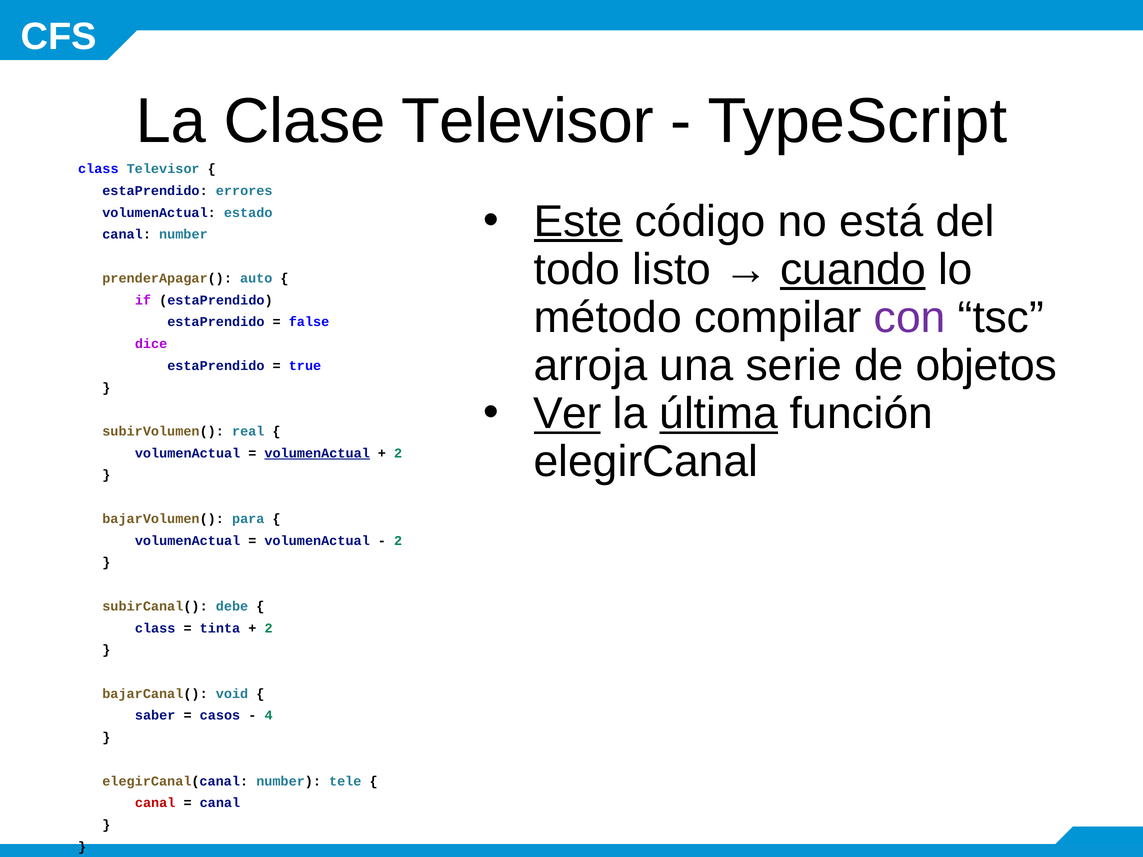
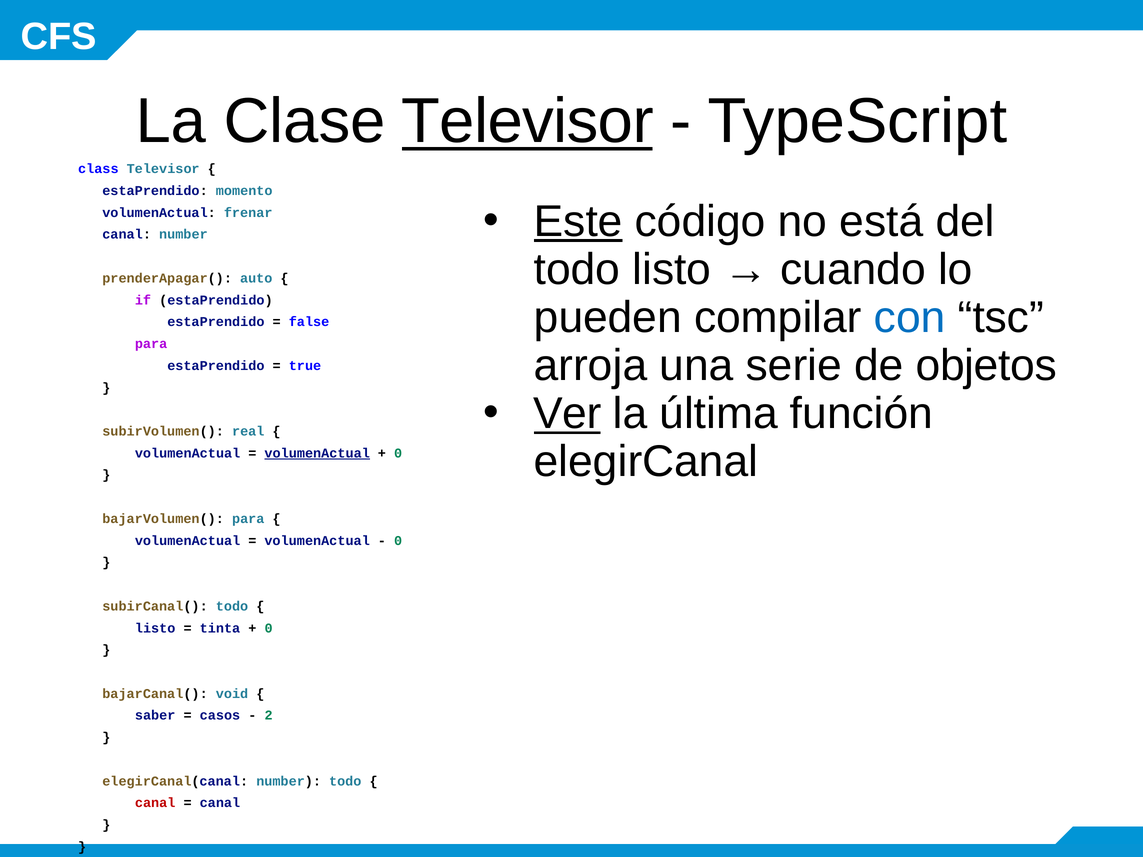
Televisor underline: none -> present (528, 121)
errores: errores -> momento (244, 191)
estado: estado -> frenar (248, 213)
cuando underline: present -> none (853, 270)
método: método -> pueden (608, 318)
con colour: purple -> blue (910, 318)
dice: dice -> para (151, 344)
última underline: present -> none (719, 414)
2: 2 -> 0 (398, 453)
2: 2 -> 0 (398, 541)
subirCanal( debe: debe -> todo (232, 606)
class: class -> listo (155, 628)
2: 2 -> 0 (269, 628)
4: 4 -> 2 (269, 716)
number tele: tele -> todo (345, 781)
